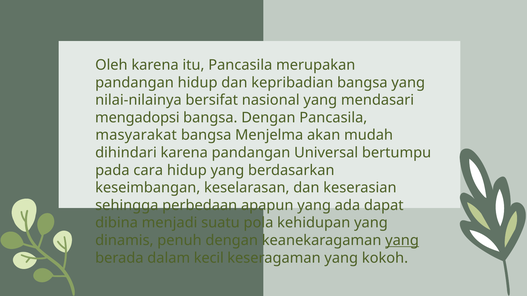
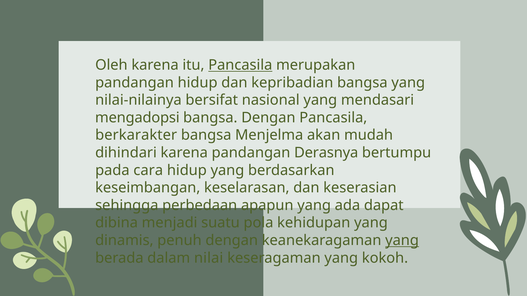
Pancasila underline: none -> present (240, 65)
masyarakat: masyarakat -> berkarakter (136, 135)
Universal: Universal -> Derasnya (326, 153)
kecil: kecil -> nilai (209, 258)
